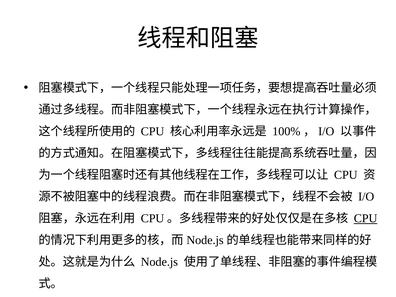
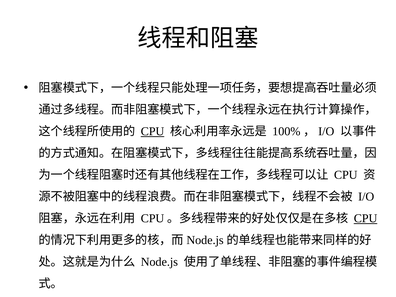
CPU underline: none -> present (153, 131)
